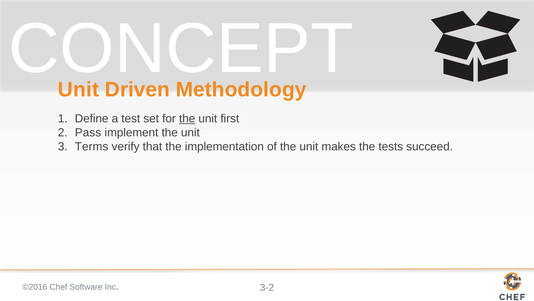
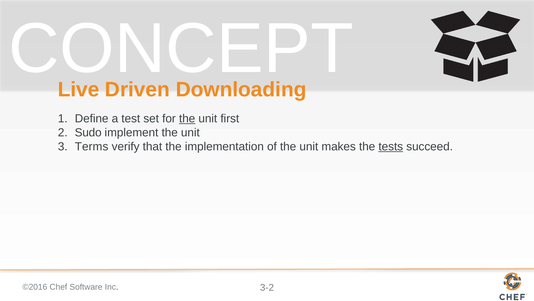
Unit: Unit -> Live (79, 90)
Methodology: Methodology -> Downloading (241, 90)
Pass: Pass -> Sudo (88, 132)
tests underline: none -> present (391, 146)
